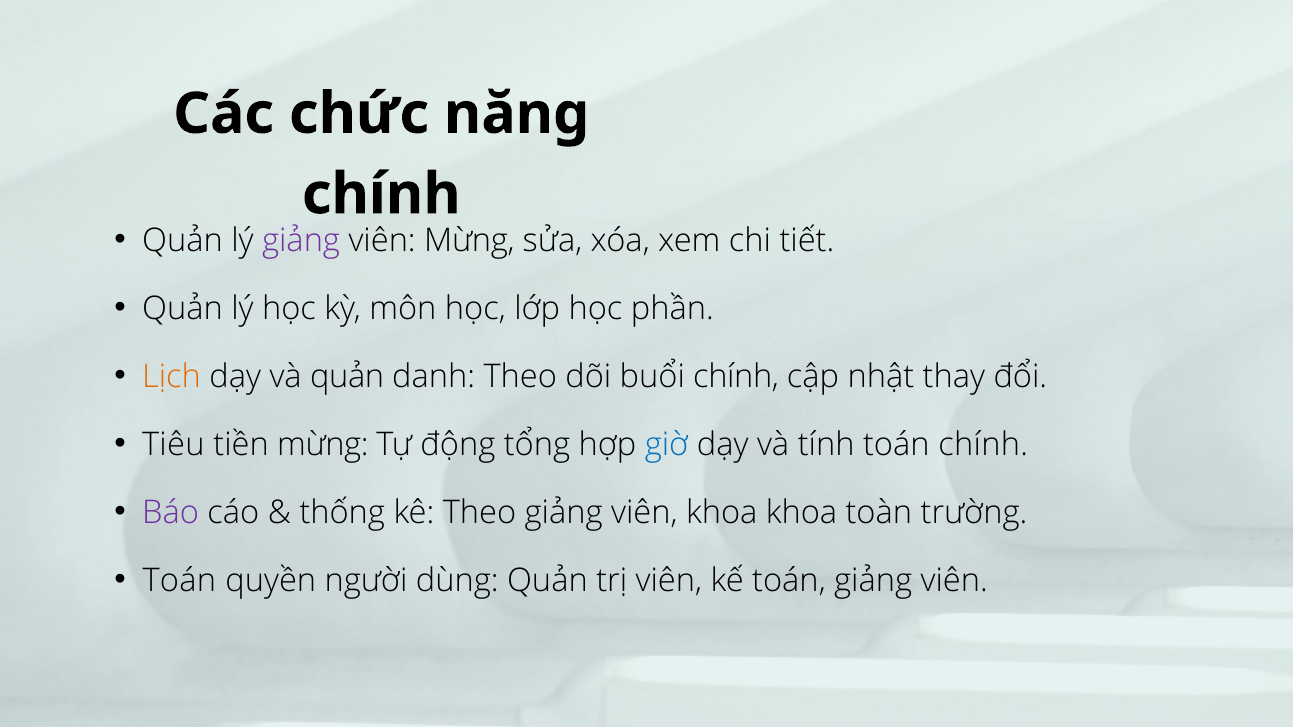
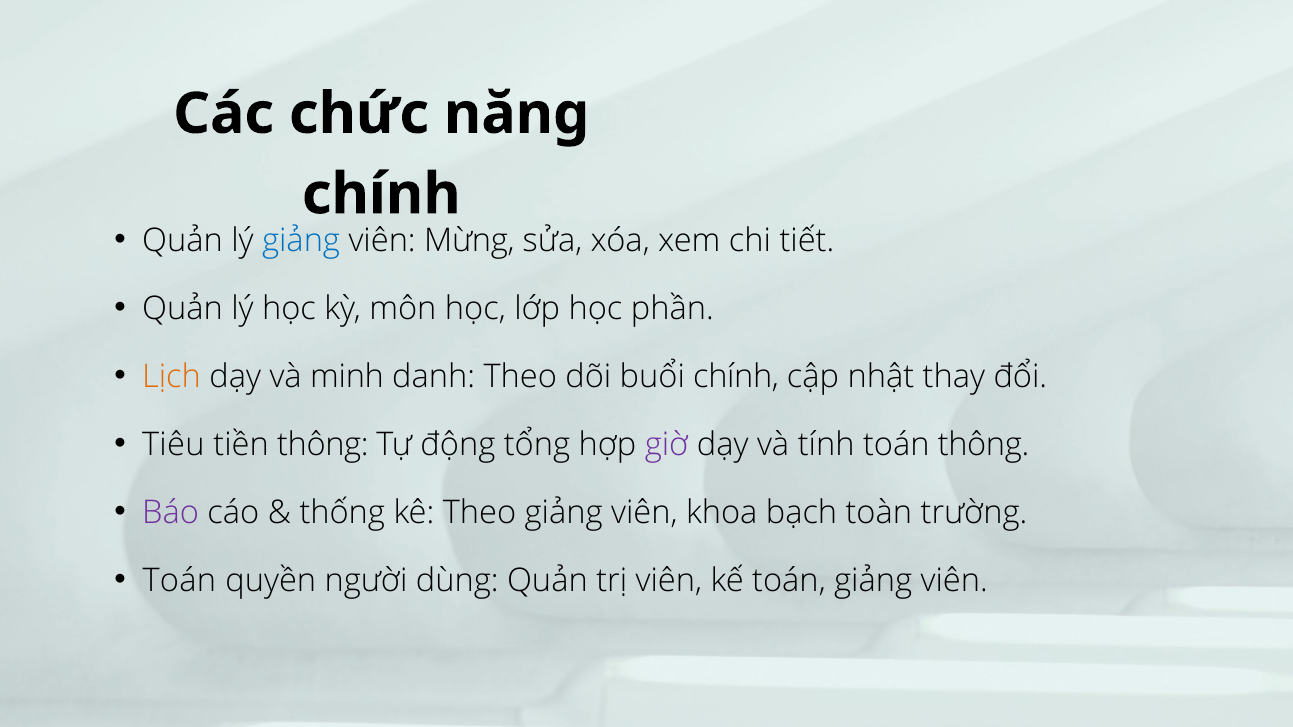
giảng colour: purple -> blue (301, 241)
và quản: quản -> minh (347, 377)
tiền mừng: mừng -> thông (323, 445)
giờ colour: blue -> purple (667, 445)
toán chính: chính -> thông (984, 445)
khoa khoa: khoa -> bạch (802, 513)
